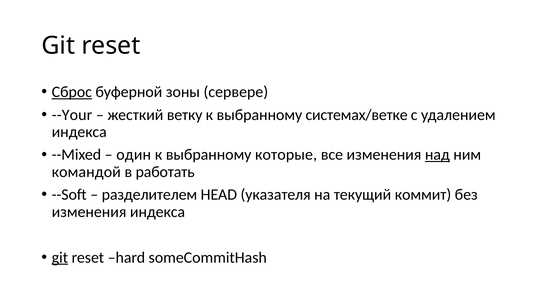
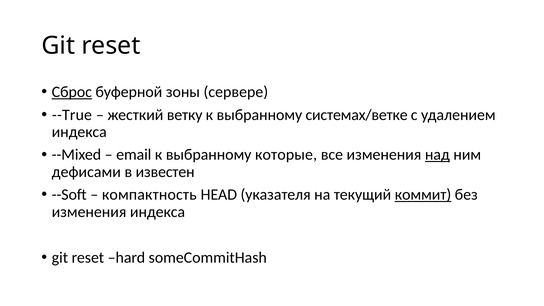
--Your: --Your -> --True (72, 115)
один: один -> email (134, 155)
командой: командой -> дефисами (86, 172)
работать: работать -> известен (165, 172)
разделителем: разделителем -> компактность (149, 195)
коммит underline: none -> present (423, 195)
git underline: present -> none (60, 257)
